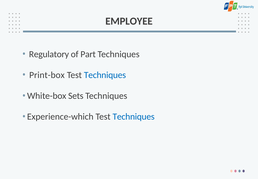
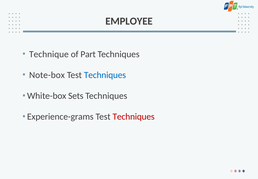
Regulatory: Regulatory -> Technique (49, 54)
Print-box: Print-box -> Note-box (47, 75)
Experience-which: Experience-which -> Experience-grams (60, 116)
Techniques colour: blue -> red (134, 116)
